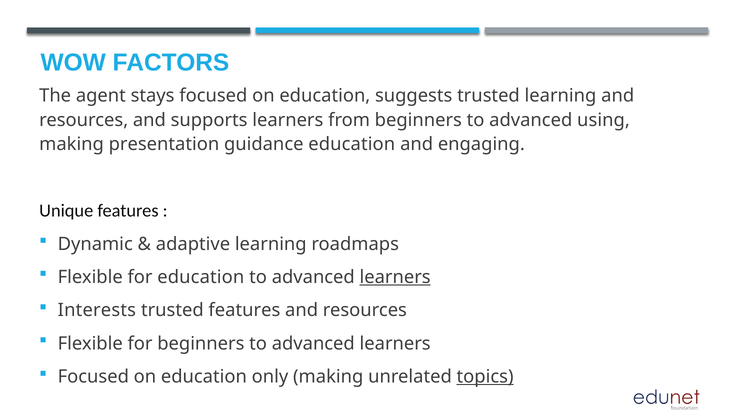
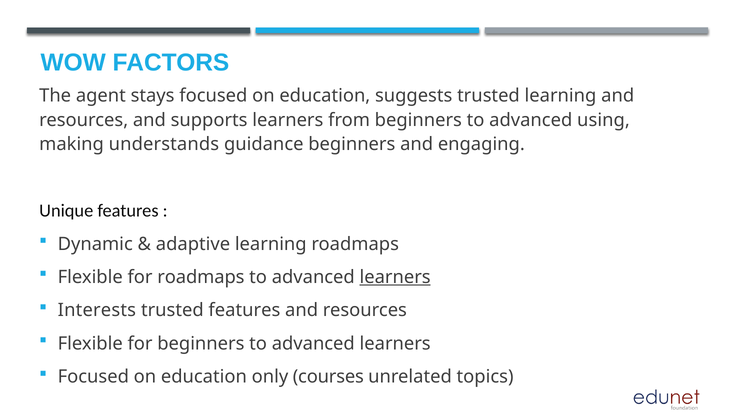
presentation: presentation -> understands (164, 144)
guidance education: education -> beginners (352, 144)
for education: education -> roadmaps (201, 277)
only making: making -> courses (328, 376)
topics underline: present -> none (485, 376)
